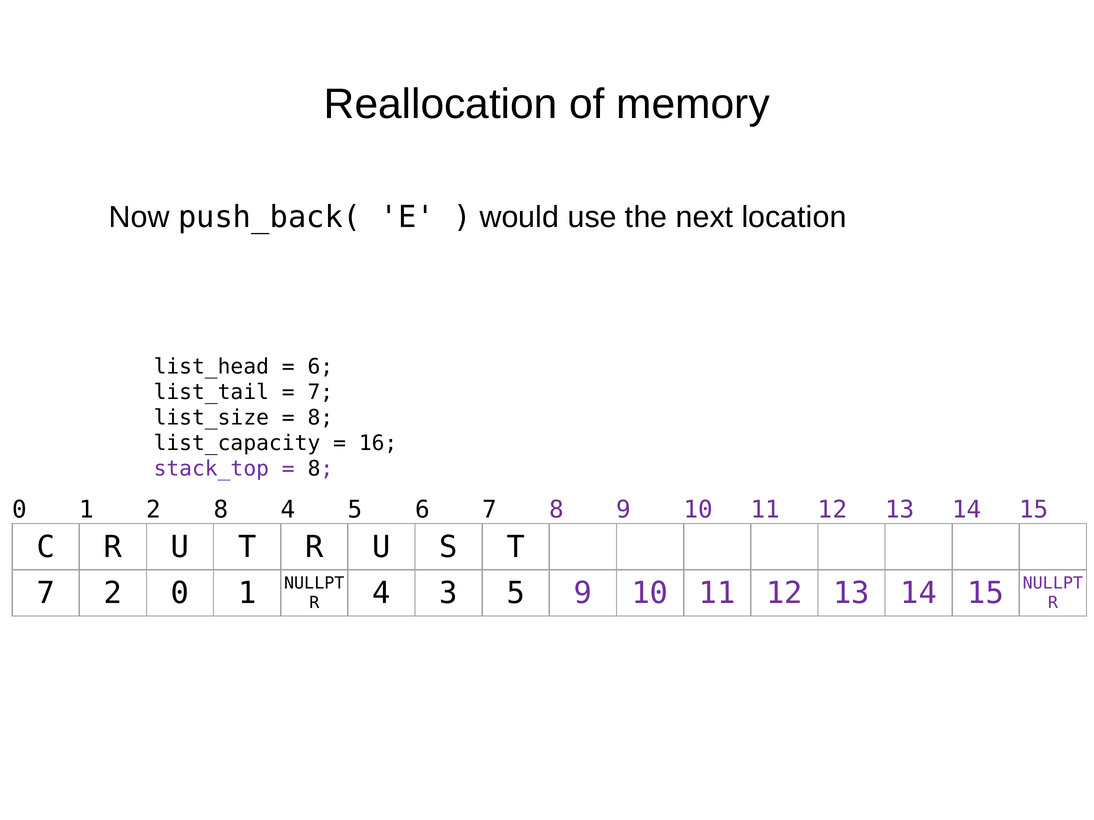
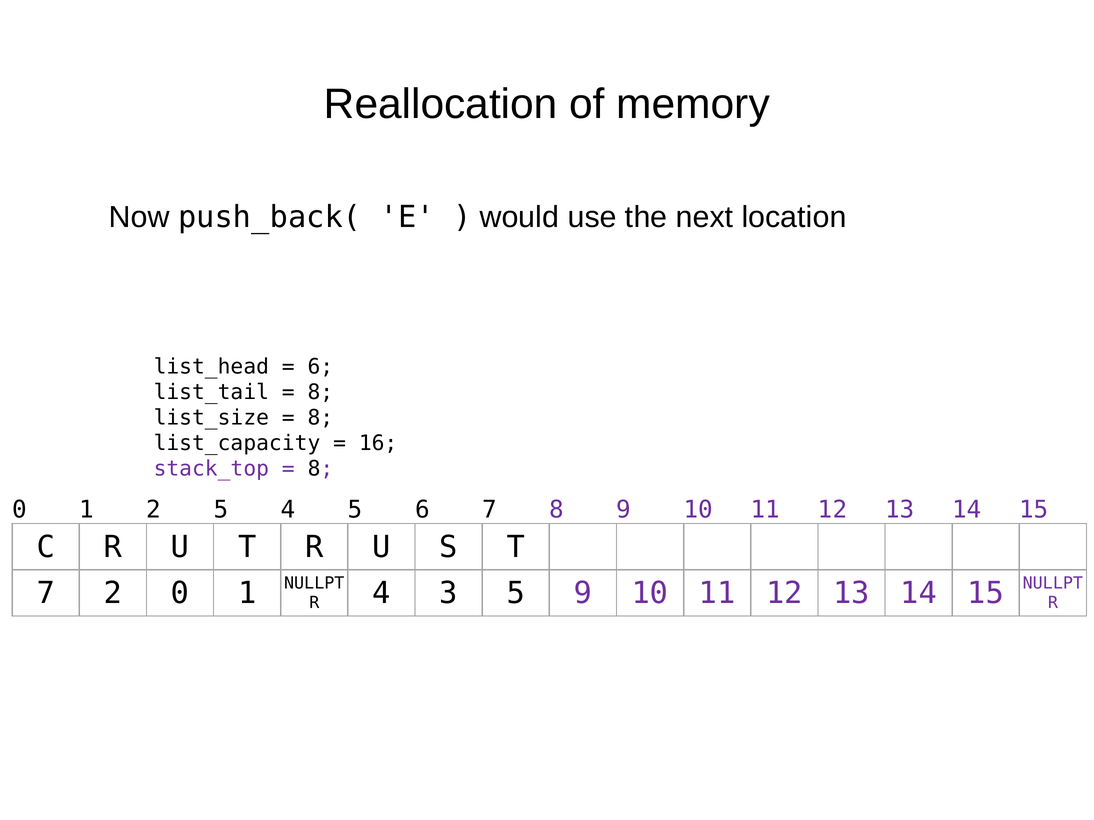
7: 7 -> 8 (320, 392)
2 8: 8 -> 5 (221, 510)
